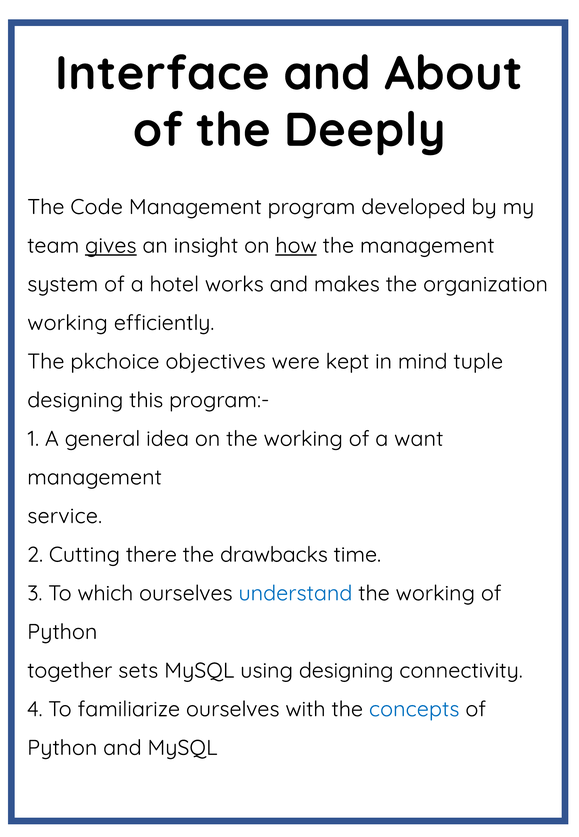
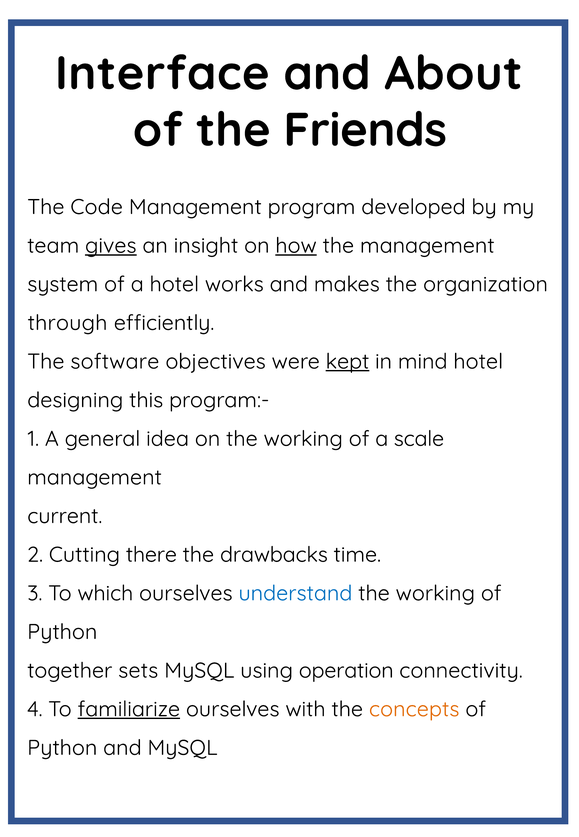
Deeply: Deeply -> Friends (365, 130)
working: working -> through (68, 323)
pkchoice: pkchoice -> software (115, 361)
kept underline: none -> present (347, 361)
mind tuple: tuple -> hotel (478, 361)
want: want -> scale (419, 438)
service: service -> current (65, 516)
using designing: designing -> operation (346, 670)
familiarize underline: none -> present (129, 709)
concepts colour: blue -> orange (414, 709)
